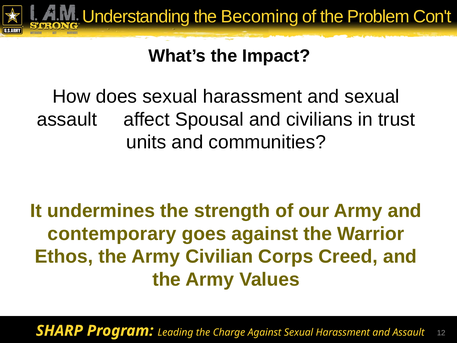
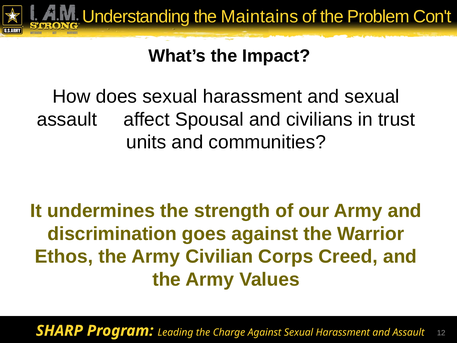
Becoming: Becoming -> Maintains (260, 17)
contemporary: contemporary -> discrimination (112, 234)
